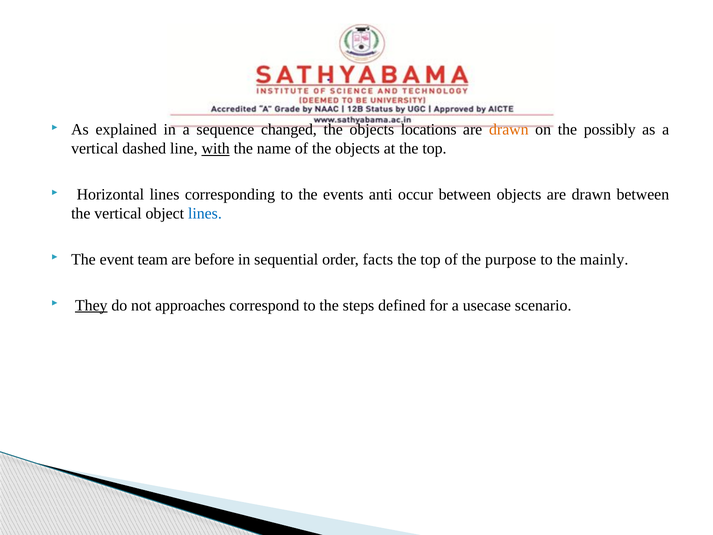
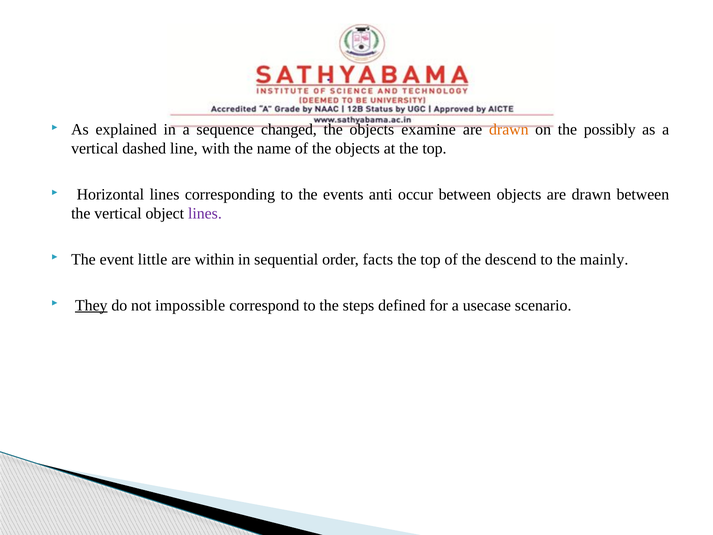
locations: locations -> examine (429, 130)
with underline: present -> none (216, 149)
lines colour: blue -> purple (205, 213)
team: team -> little (153, 259)
before: before -> within (215, 259)
purpose: purpose -> descend (511, 259)
approaches: approaches -> impossible (190, 305)
